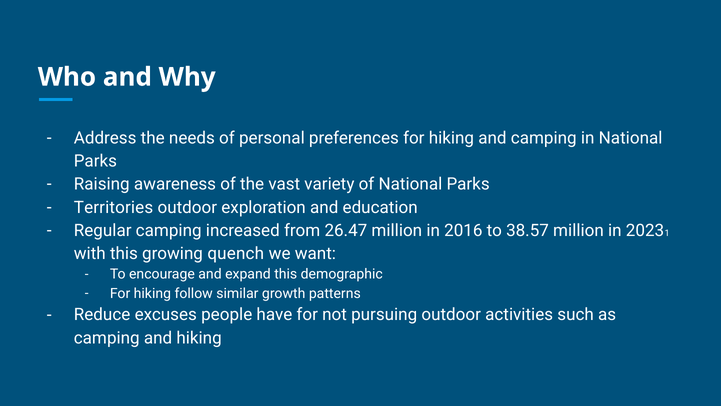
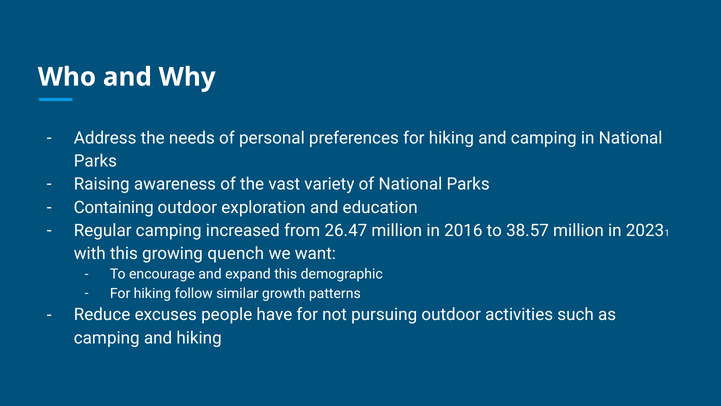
Territories: Territories -> Containing (114, 207)
